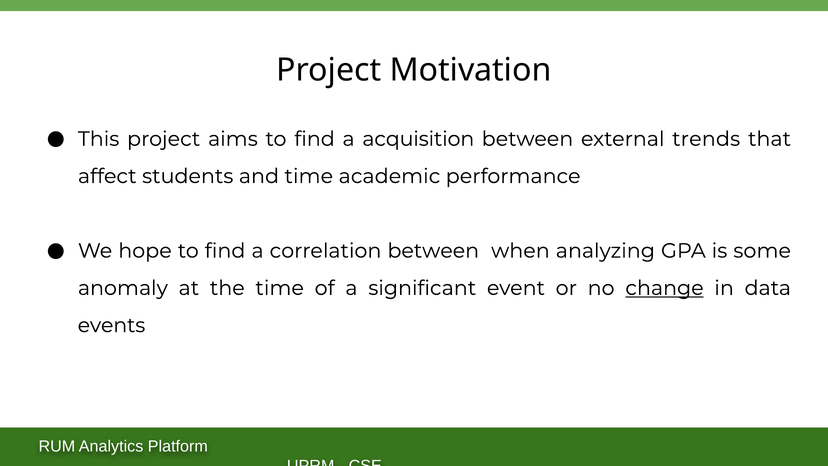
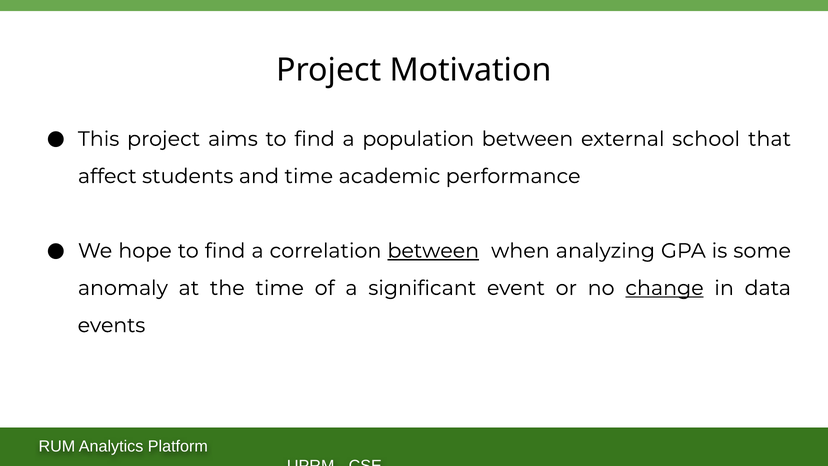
acquisition: acquisition -> population (418, 139)
trends: trends -> school (706, 139)
between underline: none -> present (433, 251)
